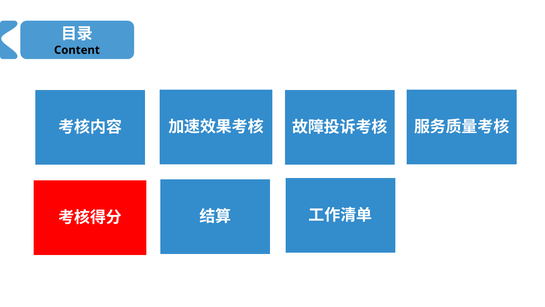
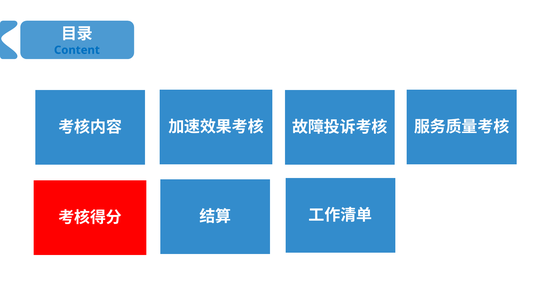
Content colour: black -> blue (77, 50)
